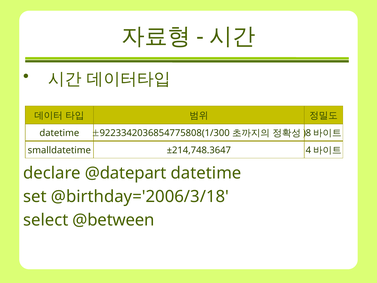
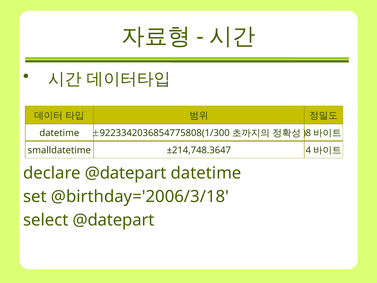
select @between: @between -> @datepart (114, 220)
